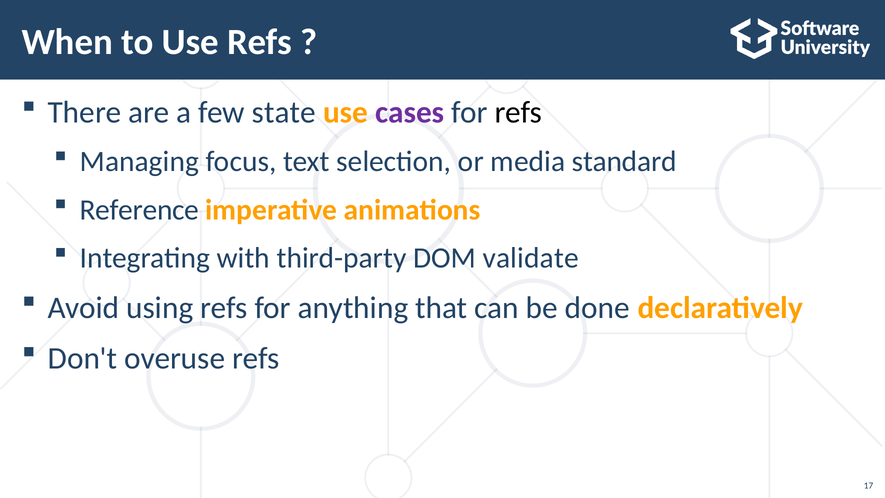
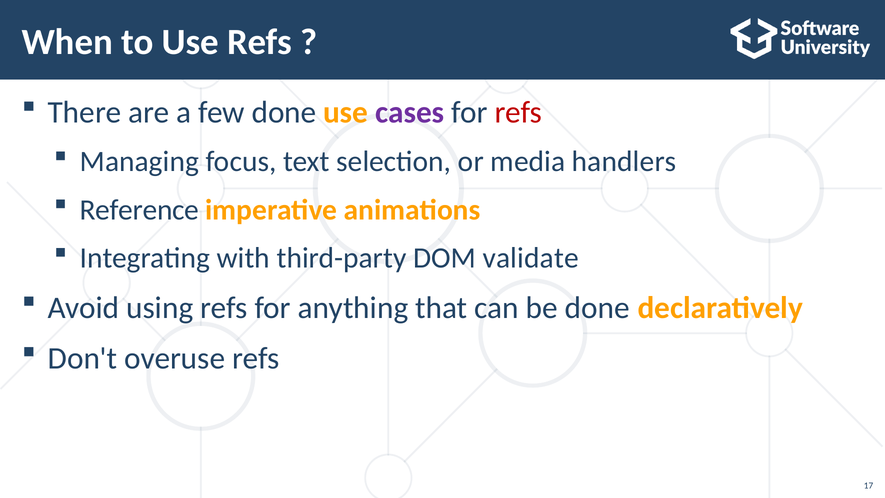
few state: state -> done (284, 112)
refs colour: black -> red (518, 112)
standard: standard -> handlers (624, 162)
